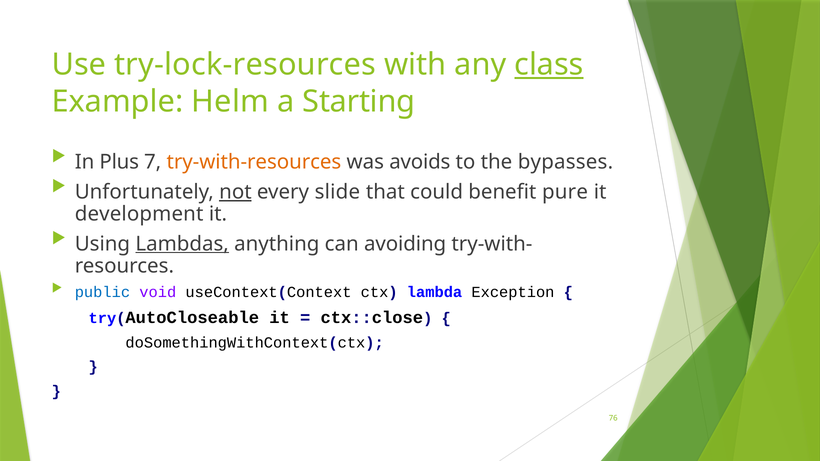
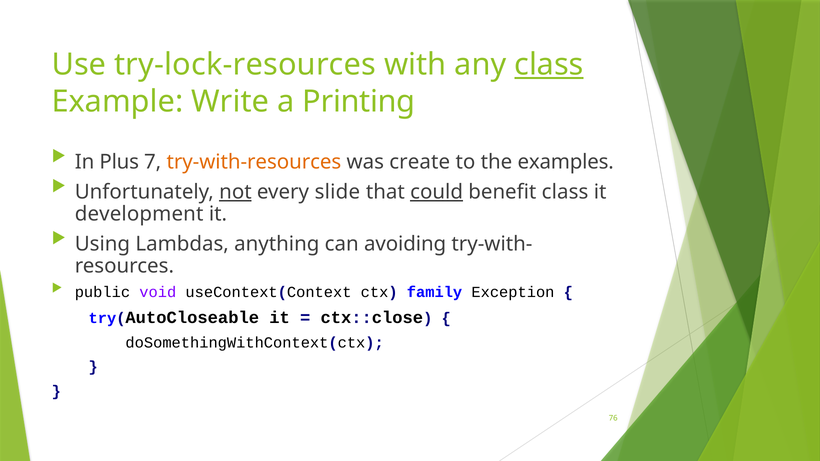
Helm: Helm -> Write (230, 102)
Starting: Starting -> Printing (359, 102)
avoids: avoids -> create (420, 162)
bypasses: bypasses -> examples (566, 162)
could underline: none -> present (437, 192)
benefit pure: pure -> class (565, 192)
Lambdas underline: present -> none (182, 244)
public colour: blue -> black (102, 292)
lambda: lambda -> family (435, 292)
